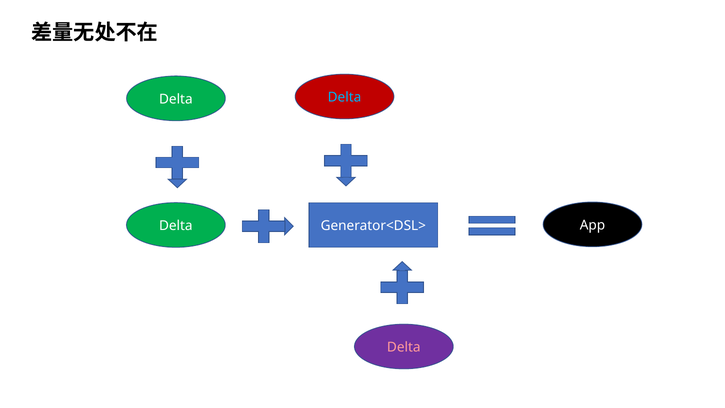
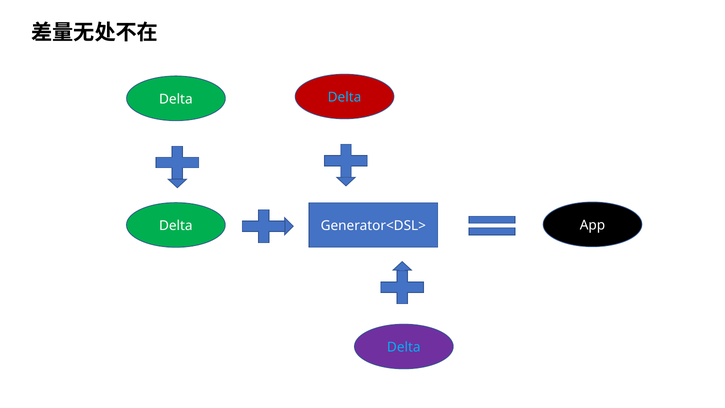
Delta colour: pink -> light blue (404, 347)
